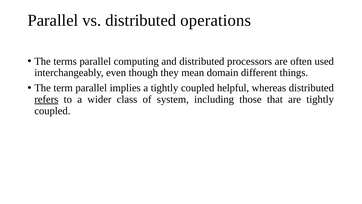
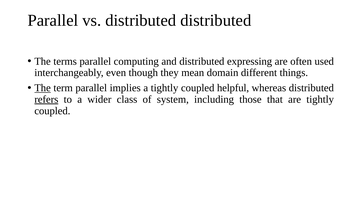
distributed operations: operations -> distributed (216, 20)
processors: processors -> expressing (250, 61)
The underline: none -> present (43, 88)
